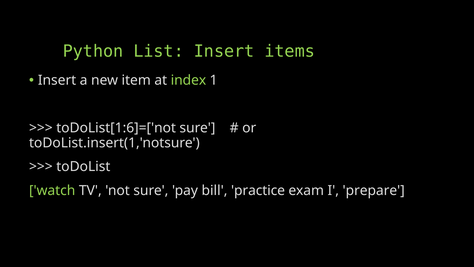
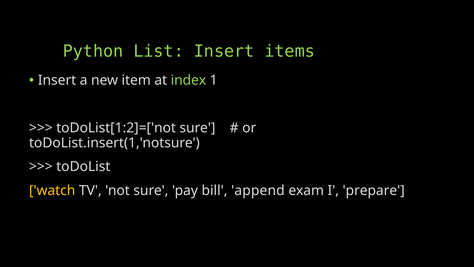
toDoList[1:6]=['not: toDoList[1:6]=['not -> toDoList[1:2]=['not (116, 128)
watch colour: light green -> yellow (52, 190)
practice: practice -> append (258, 190)
